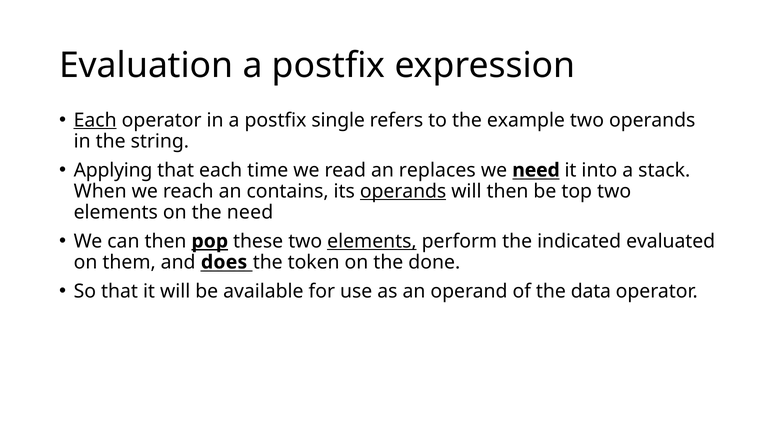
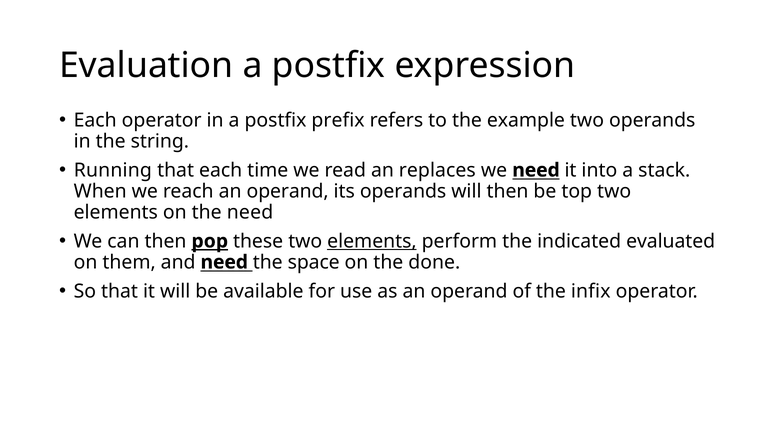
Each underline: present -> none (95, 120)
single: single -> prefix (338, 120)
Applying: Applying -> Running (113, 170)
reach an contains: contains -> operand (288, 191)
operands underline: present -> none (403, 191)
and does: does -> need (224, 262)
token: token -> space (314, 262)
data: data -> infix (591, 291)
